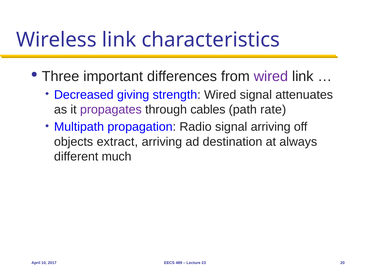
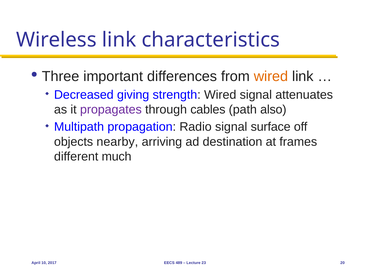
wired colour: purple -> orange (271, 76)
rate: rate -> also (273, 109)
signal arriving: arriving -> surface (271, 127)
extract: extract -> nearby (117, 141)
always: always -> frames (298, 141)
